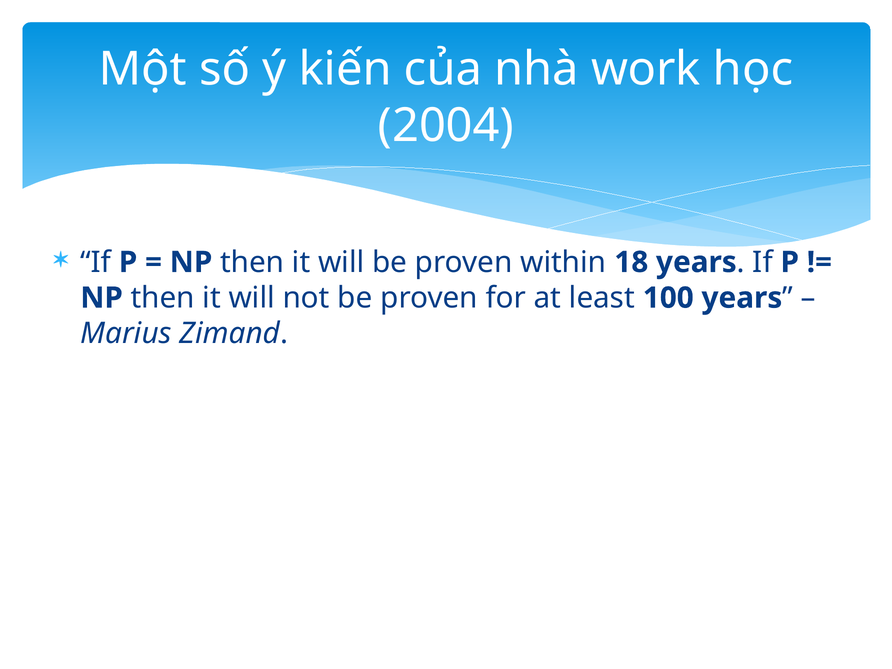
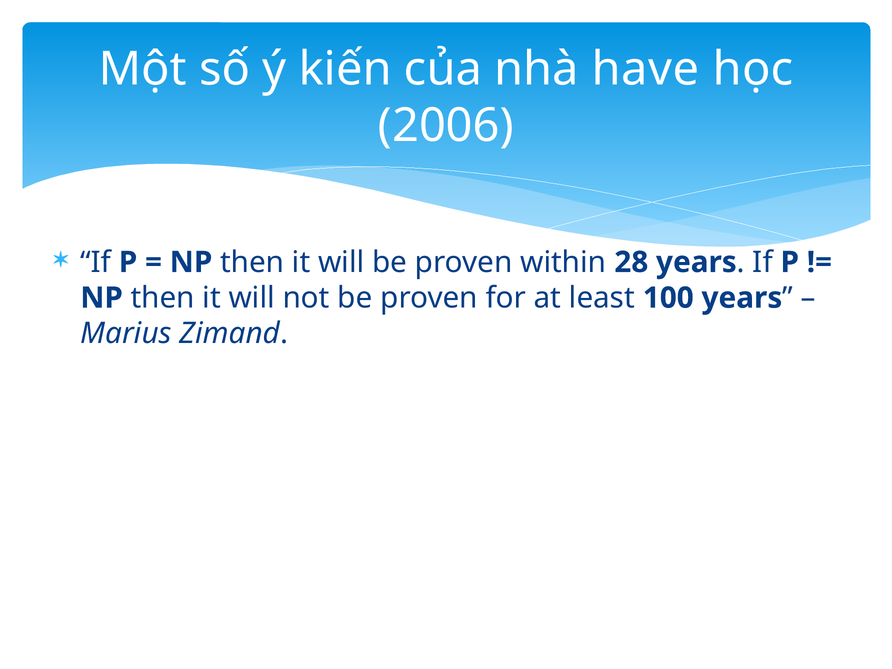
work: work -> have (645, 69)
2004: 2004 -> 2006 (446, 126)
18: 18 -> 28 (631, 262)
